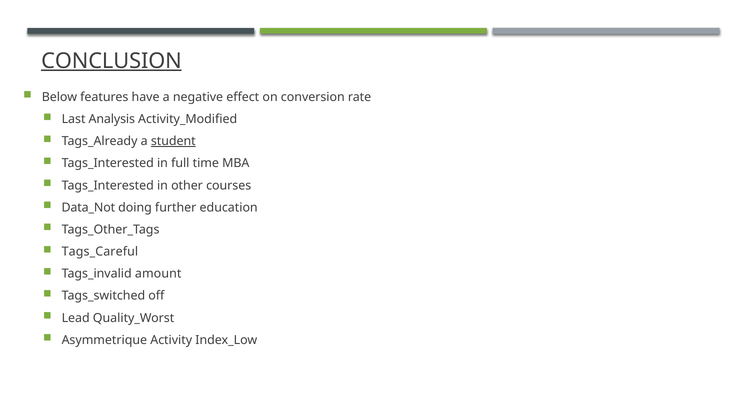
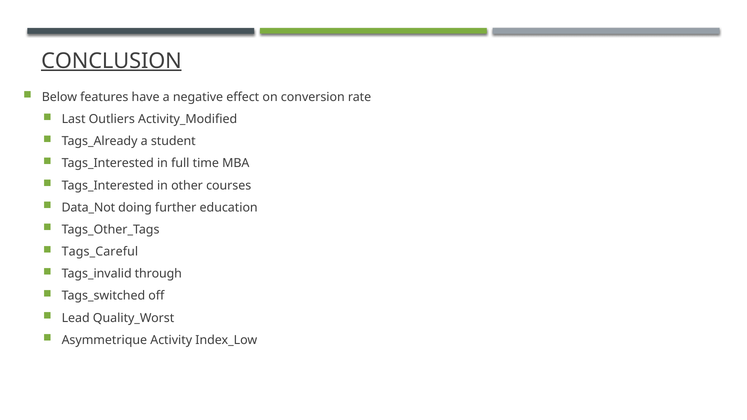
Analysis: Analysis -> Outliers (112, 119)
student underline: present -> none (173, 141)
amount: amount -> through (158, 274)
